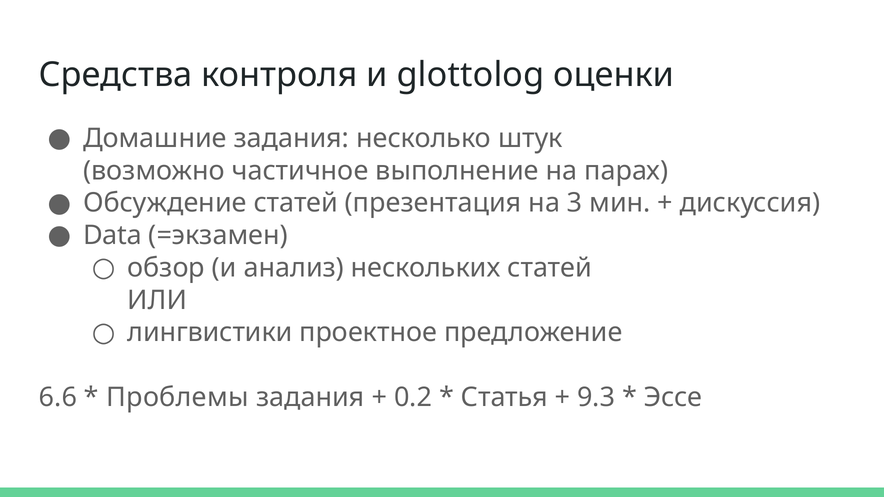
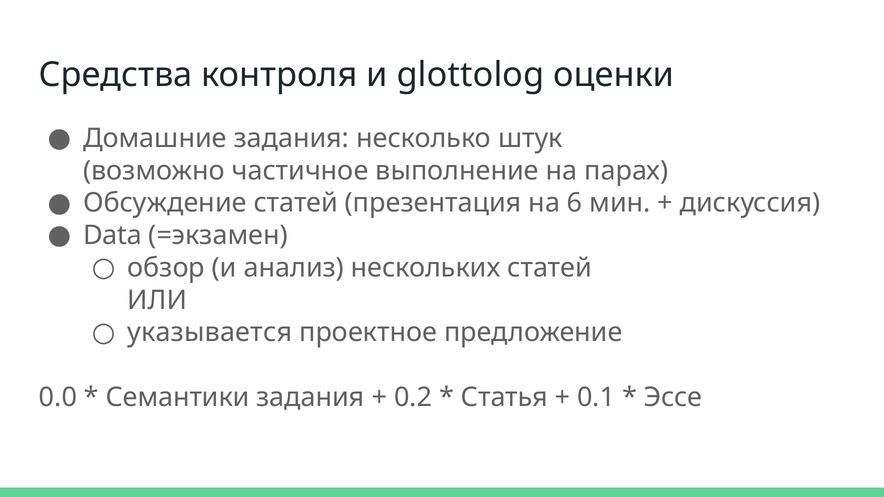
3: 3 -> 6 (575, 203)
лингвистики: лингвистики -> указывается (210, 333)
6.6: 6.6 -> 0.0 (58, 398)
Проблемы: Проблемы -> Семантики (178, 398)
9.3: 9.3 -> 0.1 (596, 398)
